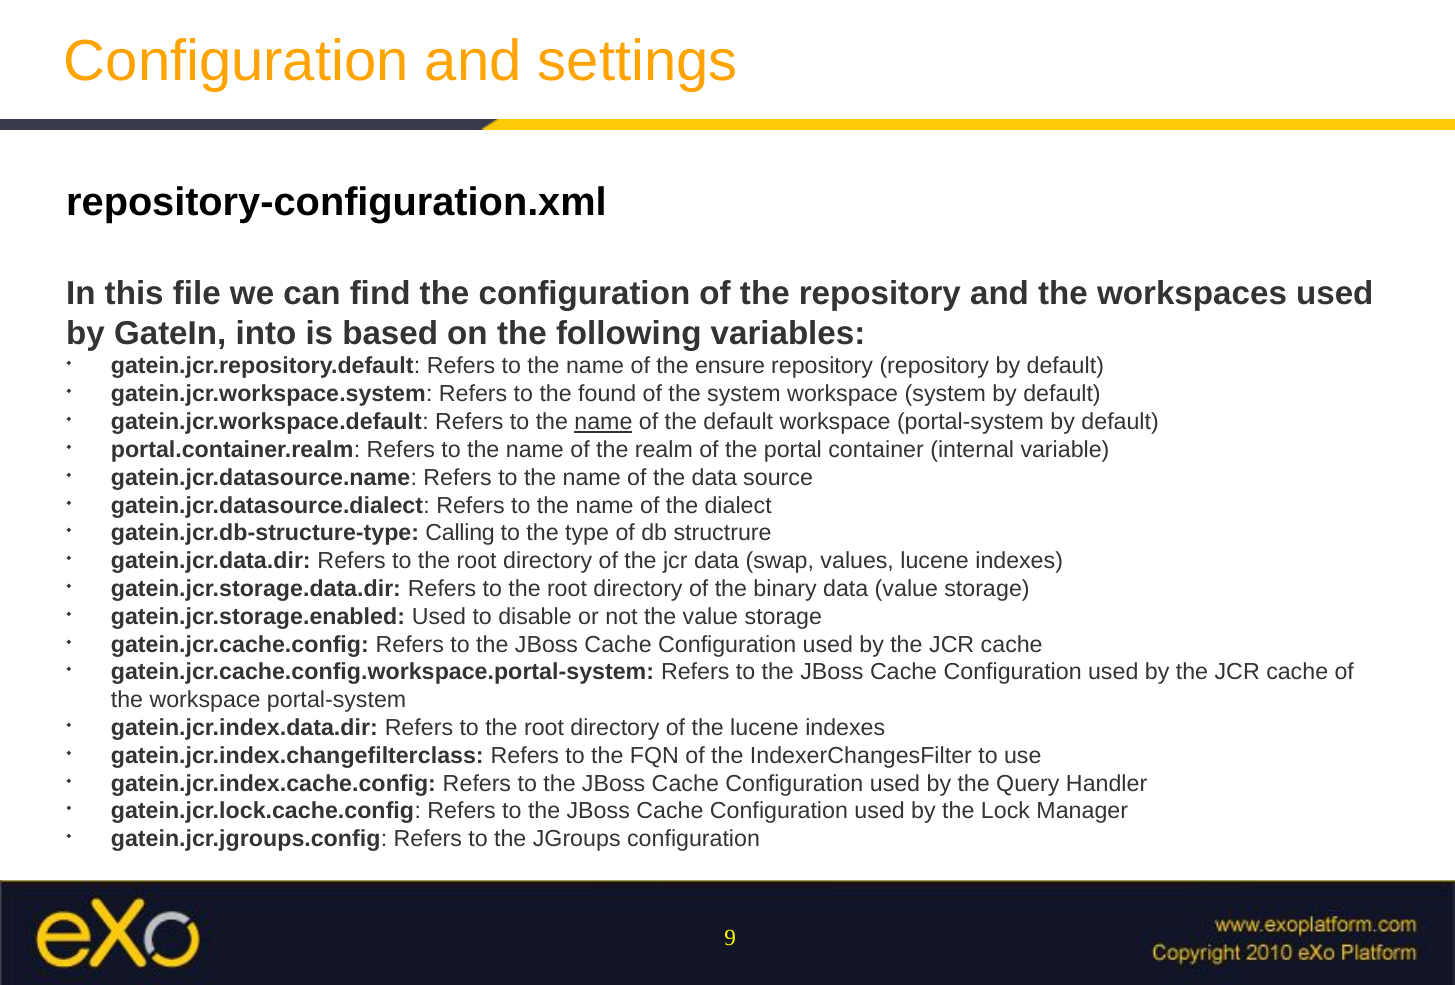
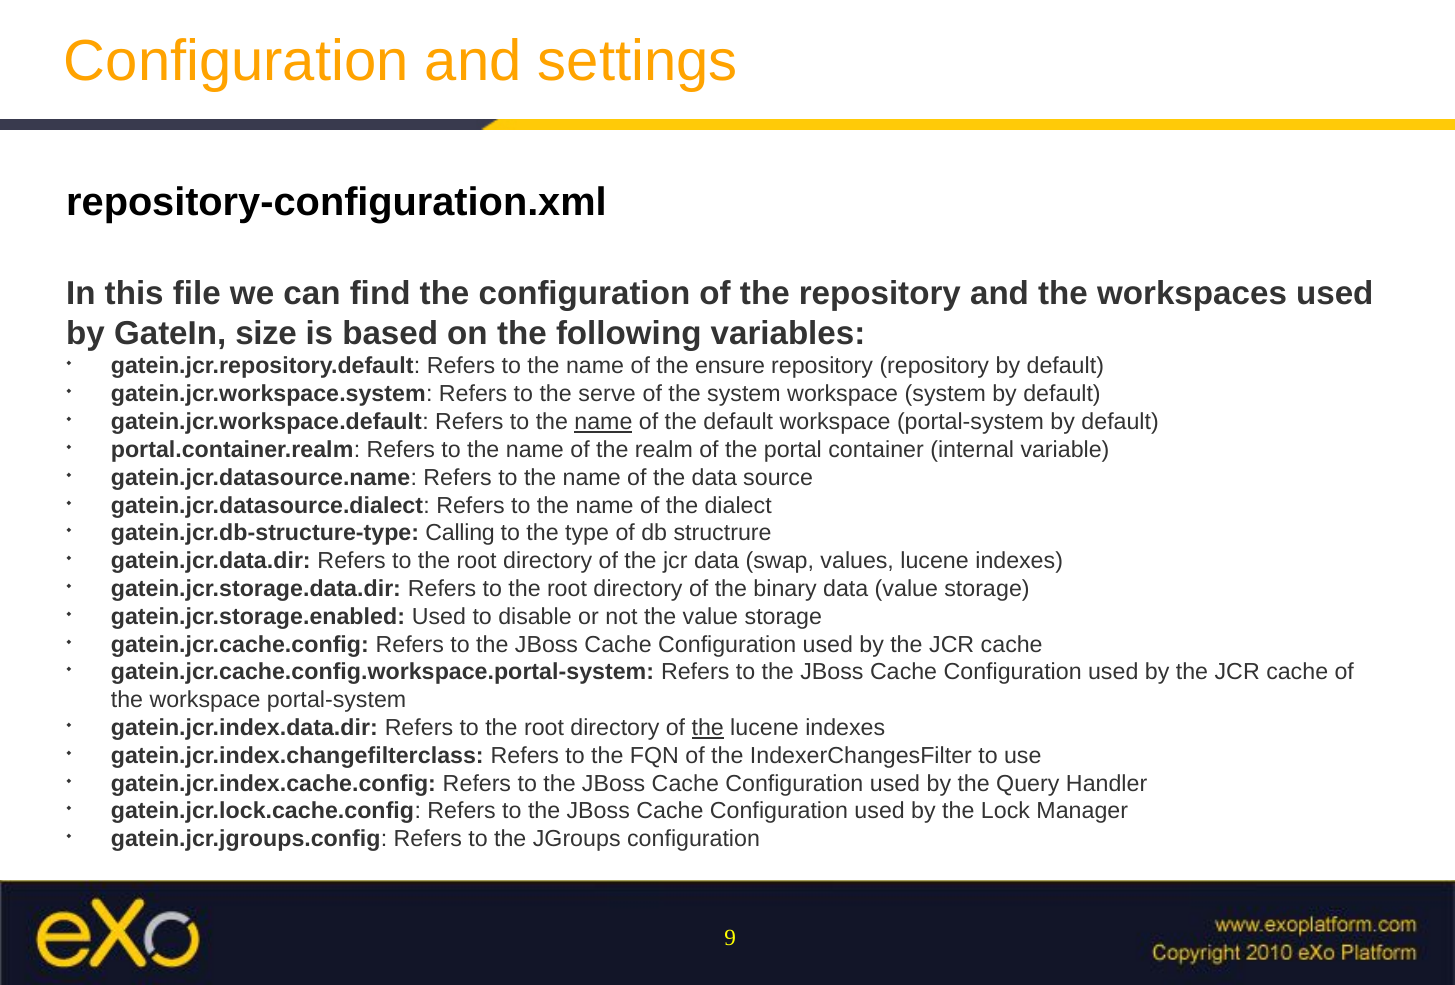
into: into -> size (266, 333)
found: found -> serve (607, 394)
the underline: none -> present (708, 728)
